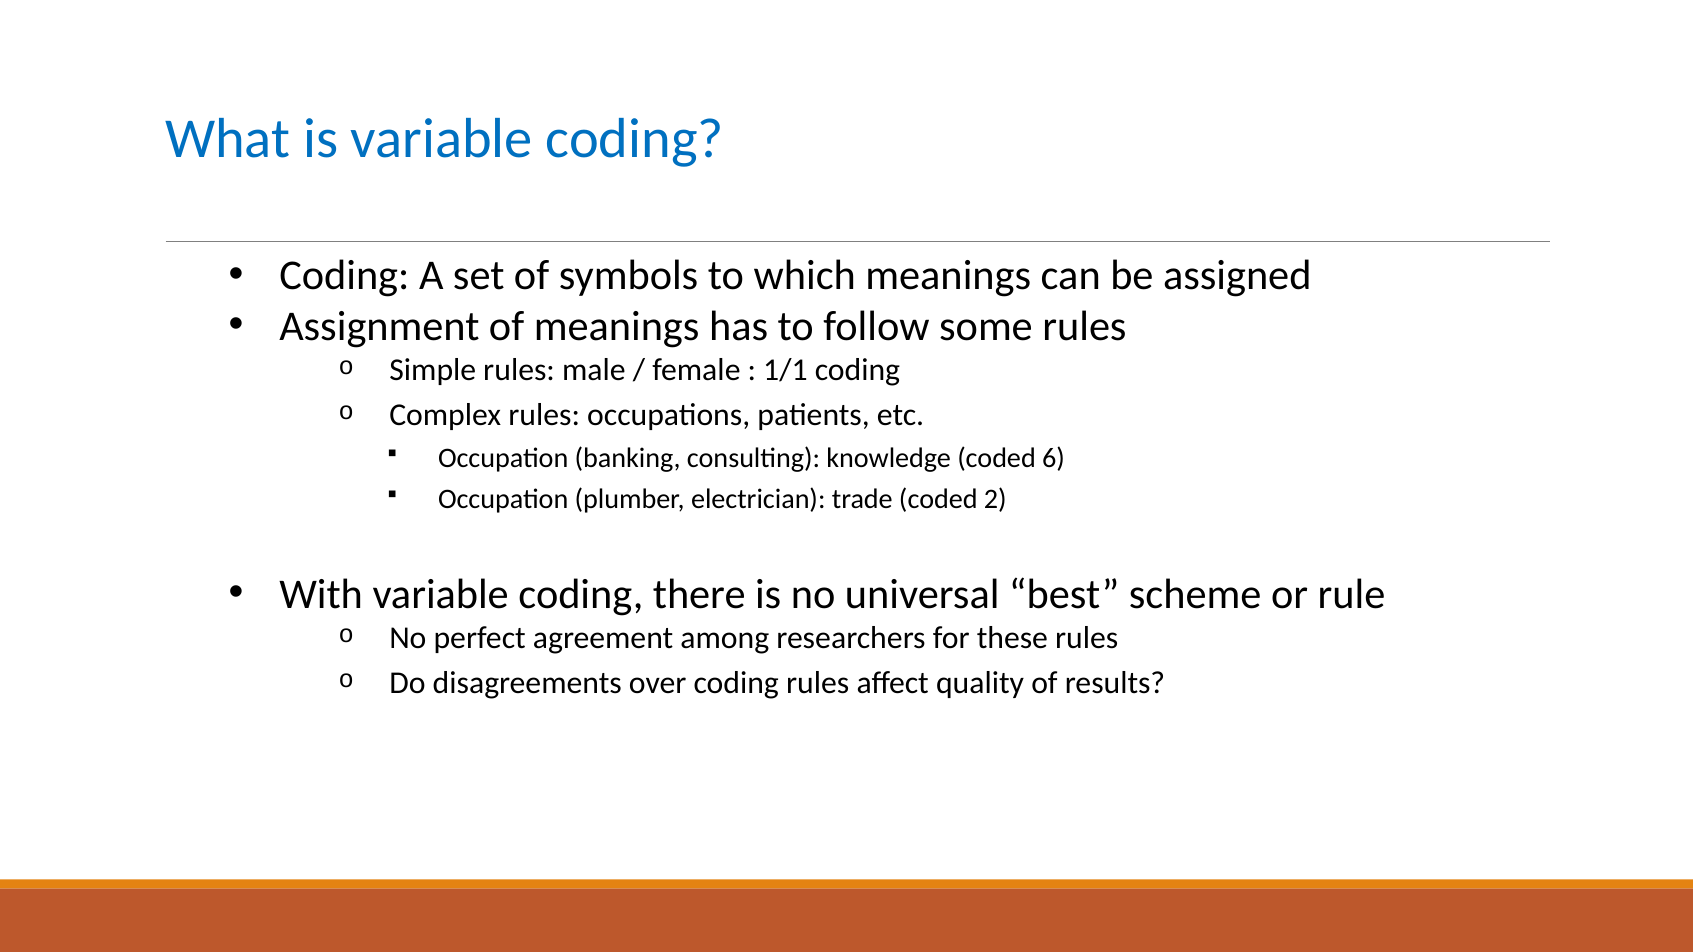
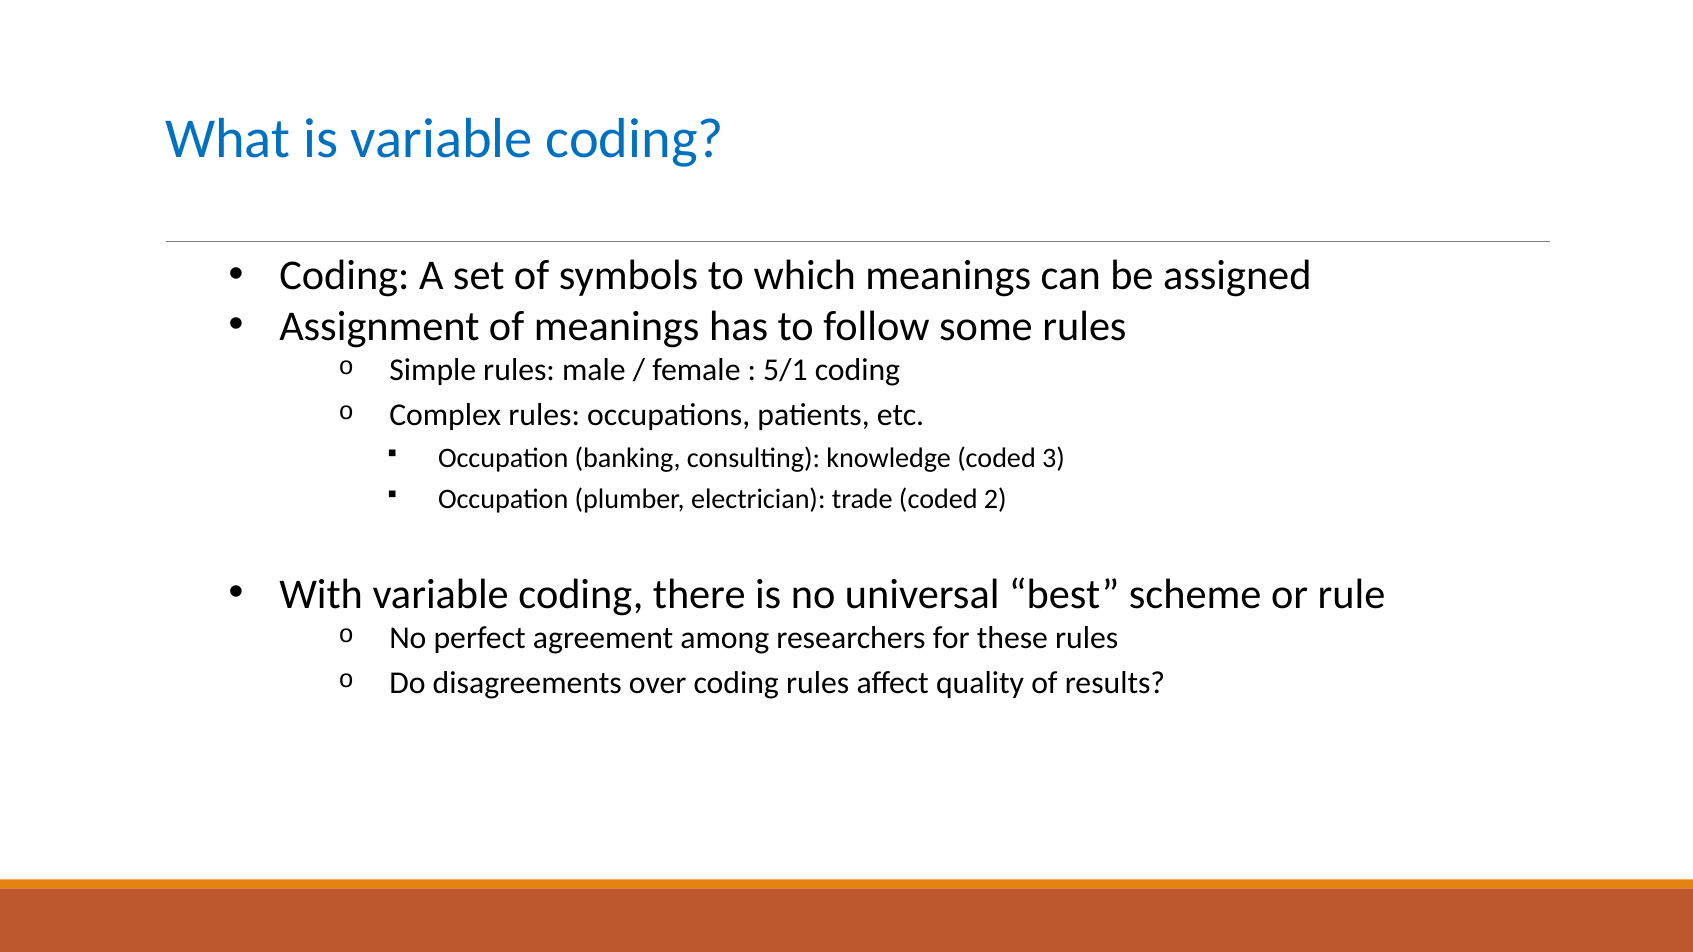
1/1: 1/1 -> 5/1 (785, 370)
6: 6 -> 3 (1054, 458)
